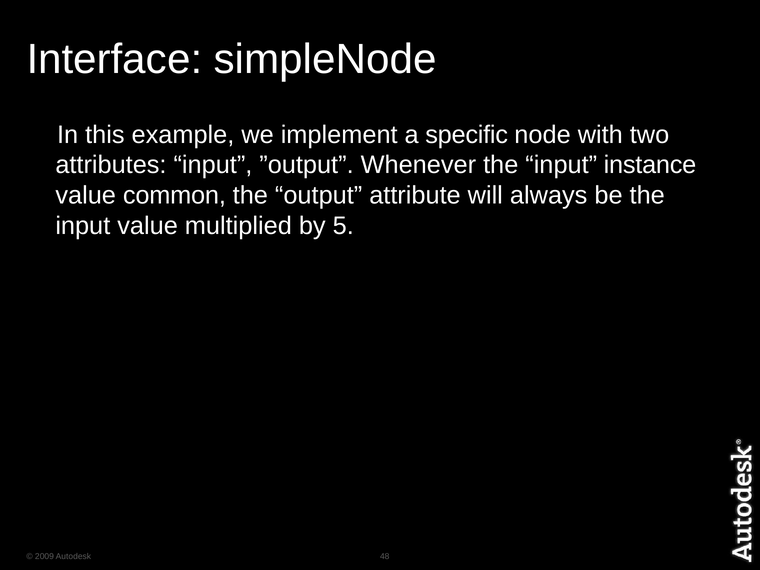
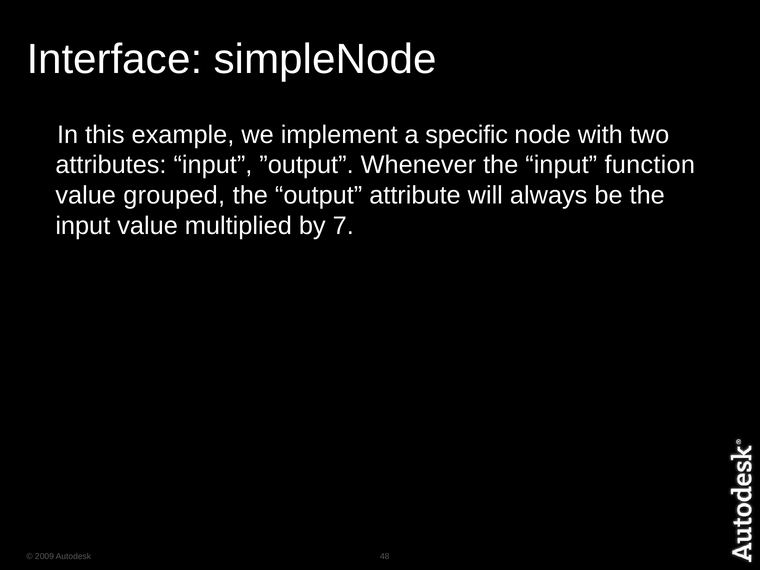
instance: instance -> function (650, 165)
common: common -> grouped (174, 195)
5: 5 -> 7 (343, 226)
